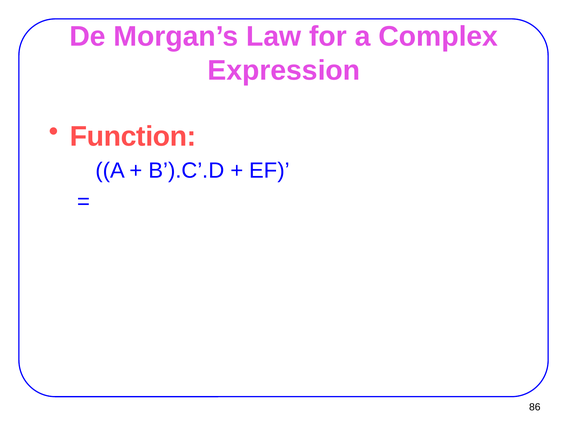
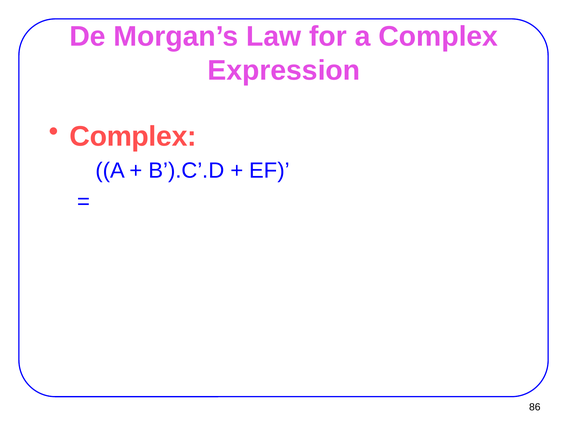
Function: Function -> Complex (133, 137)
